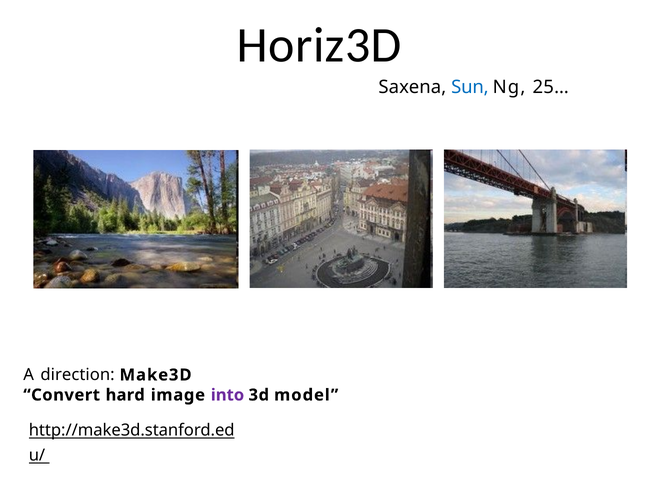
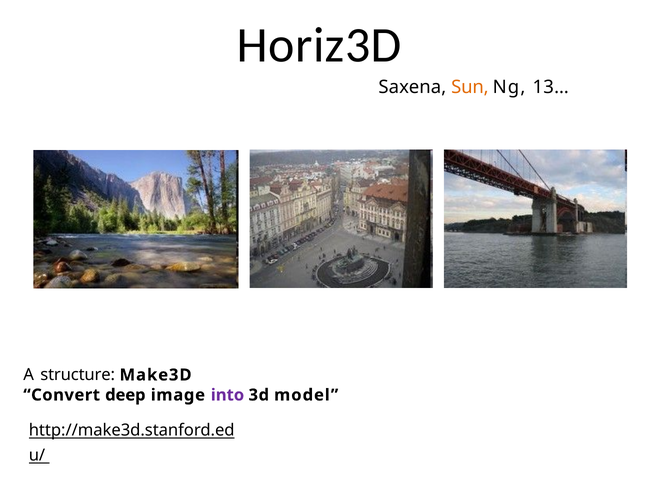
Sun colour: blue -> orange (470, 87)
25…: 25… -> 13… (551, 87)
direction: direction -> structure (78, 375)
hard: hard -> deep (125, 395)
